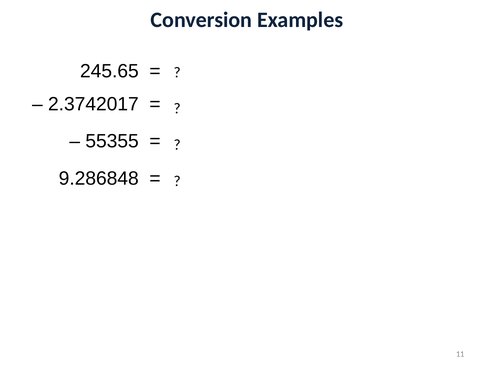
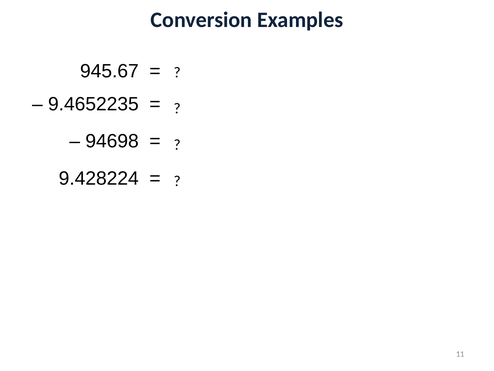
245.65: 245.65 -> 945.67 (109, 71)
2.3742017: 2.3742017 -> 9.4652235 (93, 104)
55355: 55355 -> 94698 (112, 141)
9.286848: 9.286848 -> 9.428224 (99, 178)
